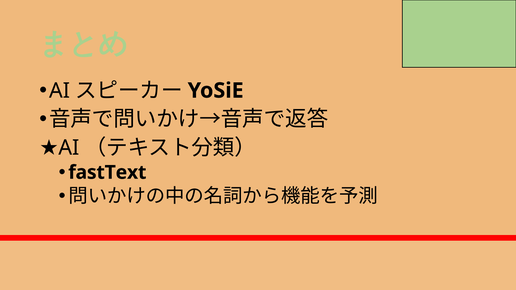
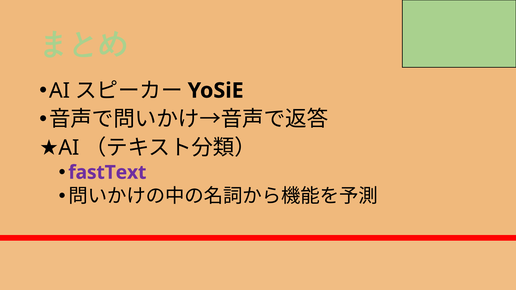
fastText colour: black -> purple (107, 173)
